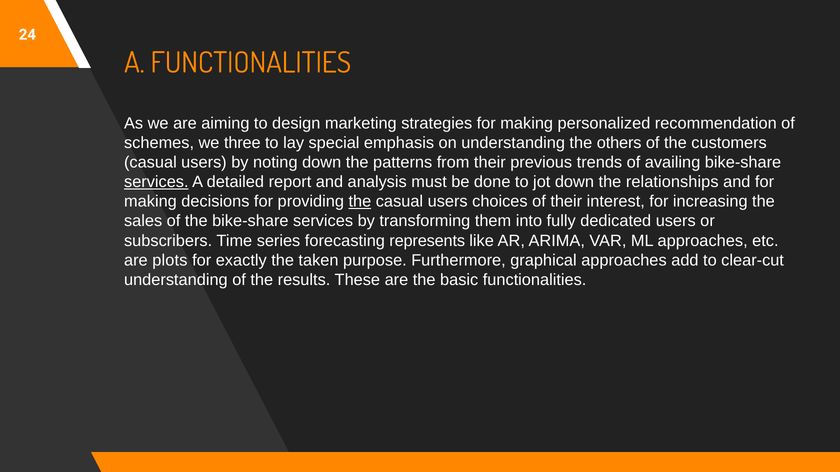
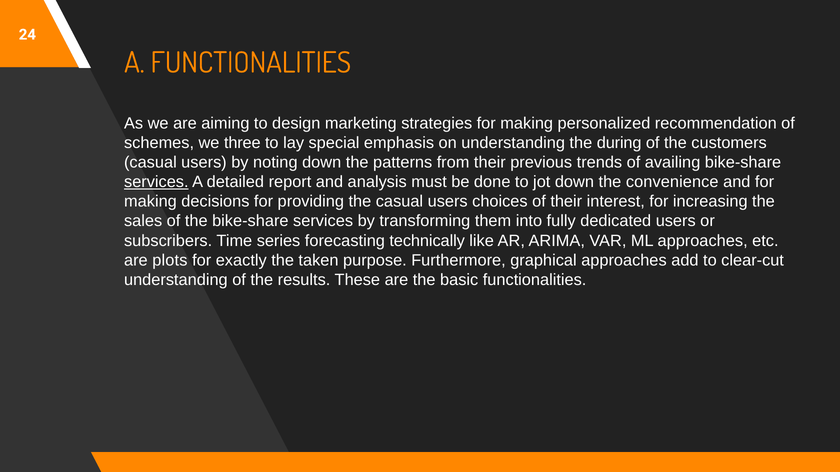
others: others -> during (619, 143)
relationships: relationships -> convenience (672, 182)
the underline: present -> none (360, 202)
represents: represents -> technically (427, 241)
